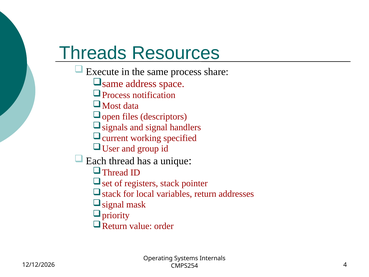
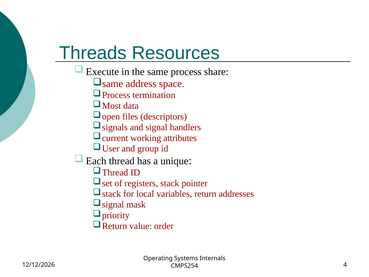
notification: notification -> termination (154, 95)
specified: specified -> attributes (180, 138)
